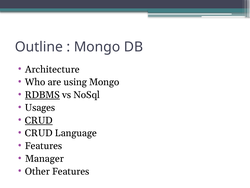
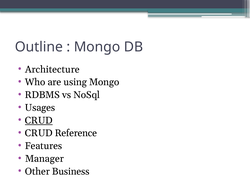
RDBMS underline: present -> none (42, 95)
Language: Language -> Reference (76, 133)
Other Features: Features -> Business (71, 171)
